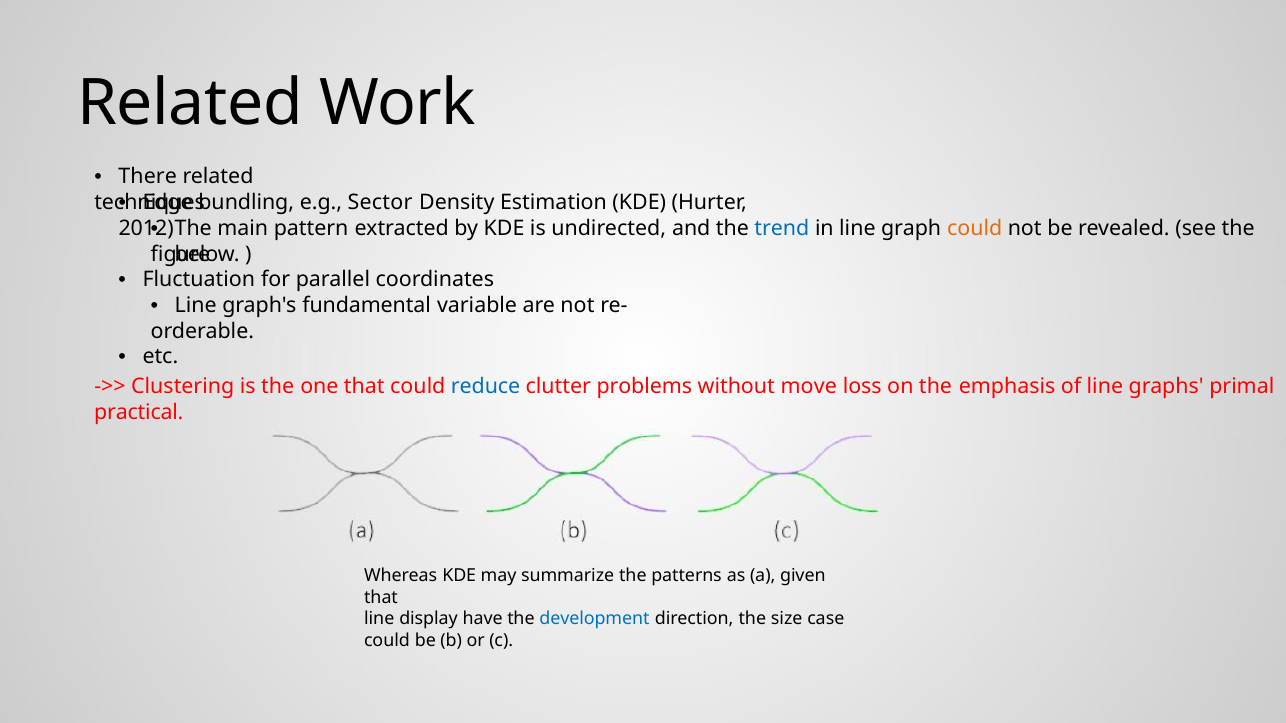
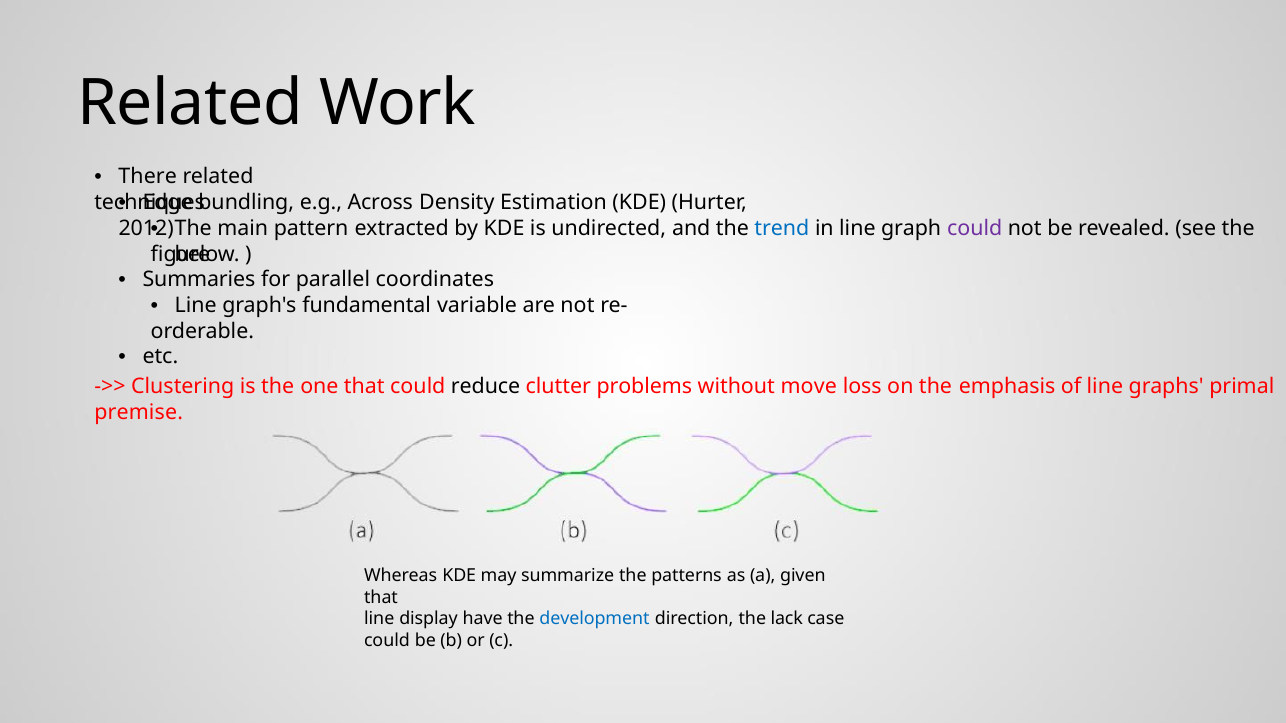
Sector: Sector -> Across (380, 203)
could colour: orange -> purple (975, 228)
Fluctuation: Fluctuation -> Summaries (199, 280)
reduce colour: blue -> black (486, 387)
practical: practical -> premise (139, 413)
size: size -> lack (787, 619)
